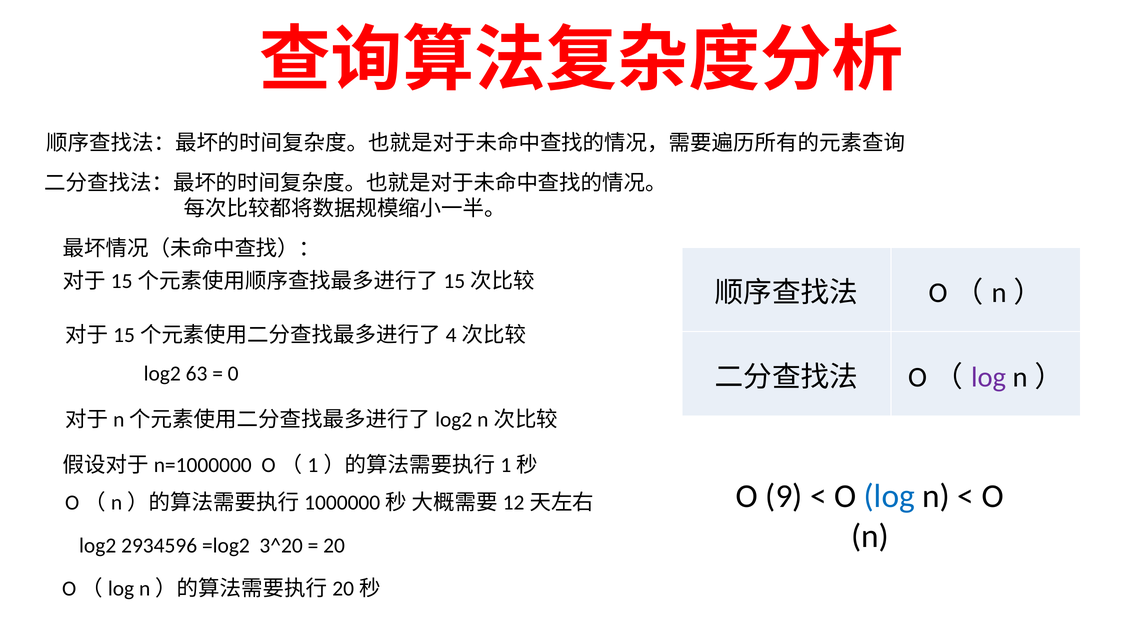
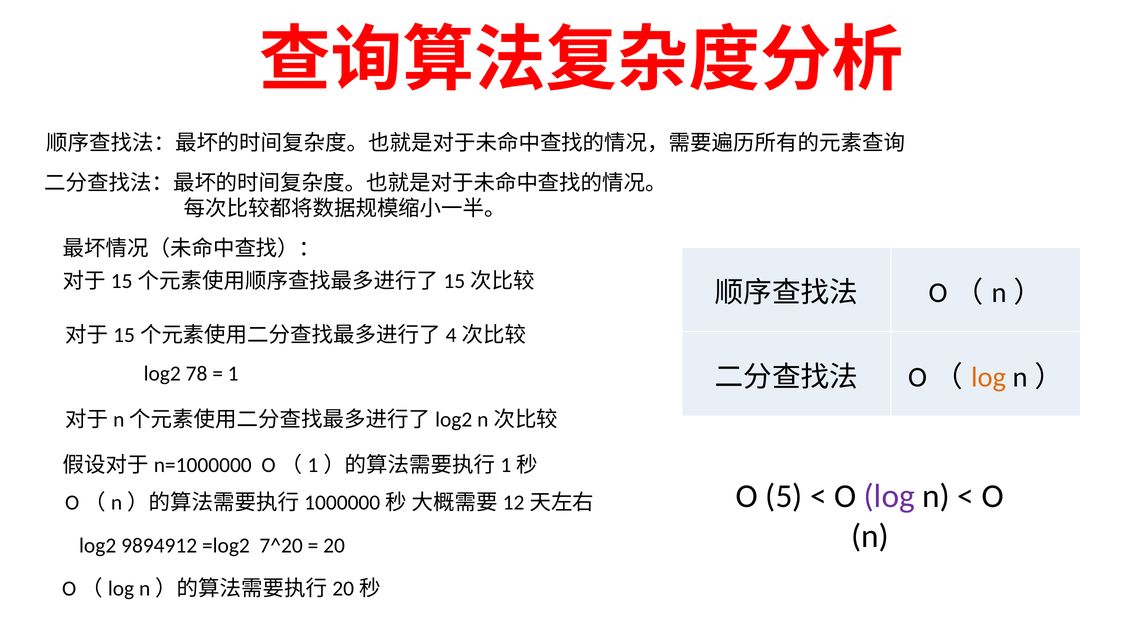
63: 63 -> 78 (197, 374)
0: 0 -> 1 (233, 374)
log colour: purple -> orange (989, 377)
9: 9 -> 5 (784, 496)
log colour: blue -> purple (889, 496)
2934596: 2934596 -> 9894912 (159, 546)
3^20: 3^20 -> 7^20 (281, 546)
